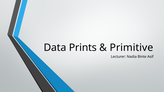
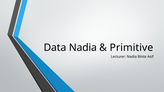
Data Prints: Prints -> Nadia (83, 48)
